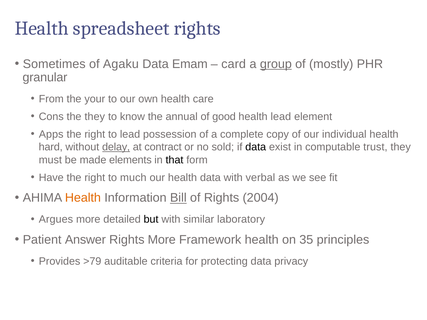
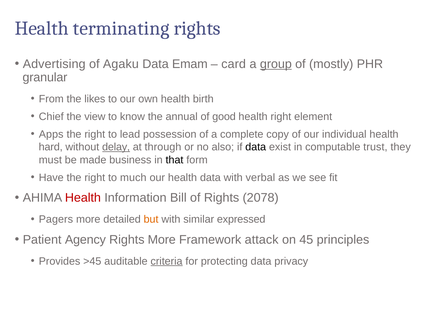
spreadsheet: spreadsheet -> terminating (121, 28)
Sometimes: Sometimes -> Advertising (54, 64)
your: your -> likes (95, 99)
care: care -> birth (203, 99)
Cons: Cons -> Chief (51, 117)
the they: they -> view (95, 117)
health lead: lead -> right (281, 117)
contract: contract -> through (163, 147)
sold: sold -> also (223, 147)
elements: elements -> business (130, 160)
Health colour: orange -> red (83, 198)
Bill underline: present -> none (178, 198)
2004: 2004 -> 2078 (261, 198)
Argues: Argues -> Pagers (56, 220)
but colour: black -> orange (151, 220)
laboratory: laboratory -> expressed (241, 220)
Answer: Answer -> Agency (85, 240)
Framework health: health -> attack (262, 240)
35: 35 -> 45 (306, 240)
>79: >79 -> >45 (92, 261)
criteria underline: none -> present (167, 261)
